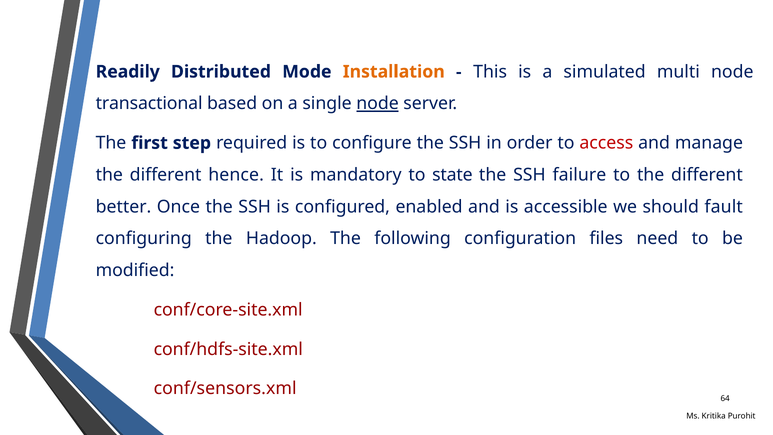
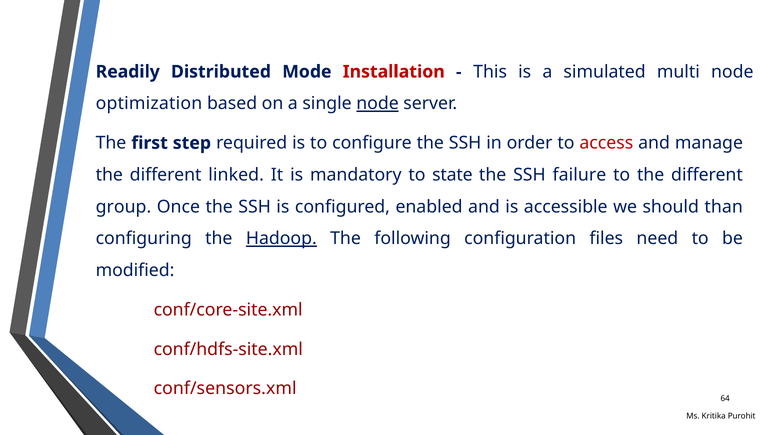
Installation colour: orange -> red (394, 72)
transactional: transactional -> optimization (149, 104)
hence: hence -> linked (236, 175)
better: better -> group (123, 207)
fault: fault -> than (724, 207)
Hadoop underline: none -> present (281, 239)
